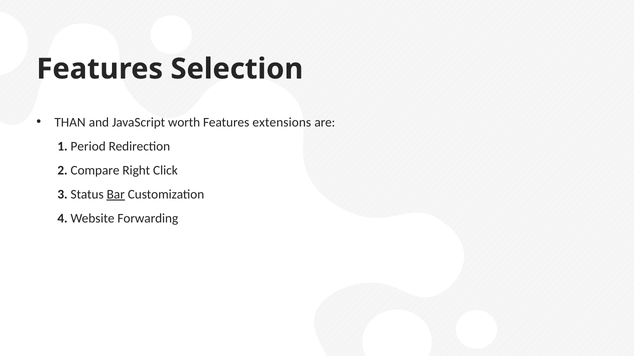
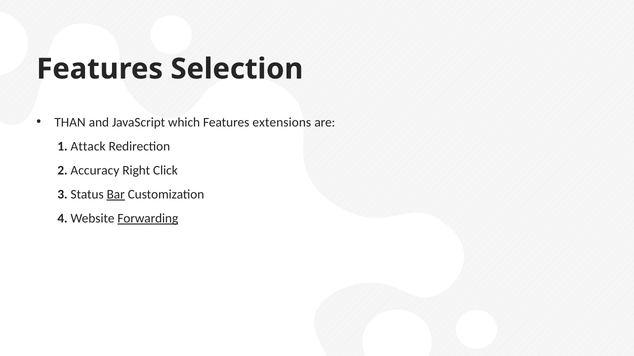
worth: worth -> which (184, 122)
Period: Period -> Attack (88, 147)
Compare: Compare -> Accuracy (95, 171)
Forwarding underline: none -> present (148, 219)
